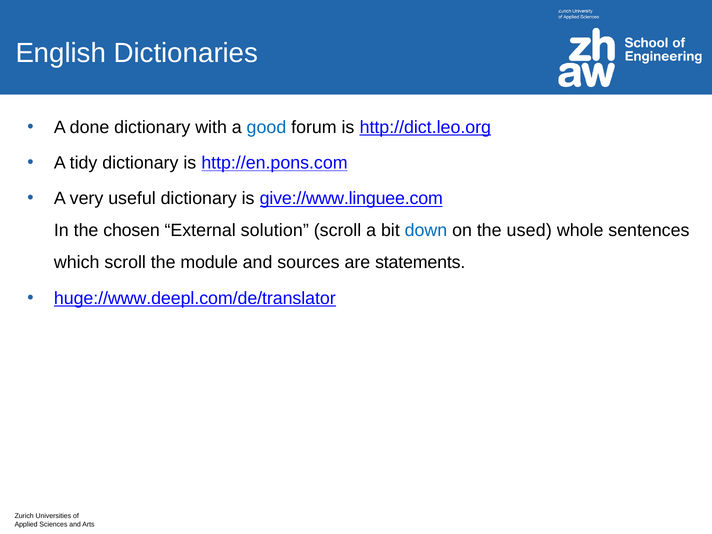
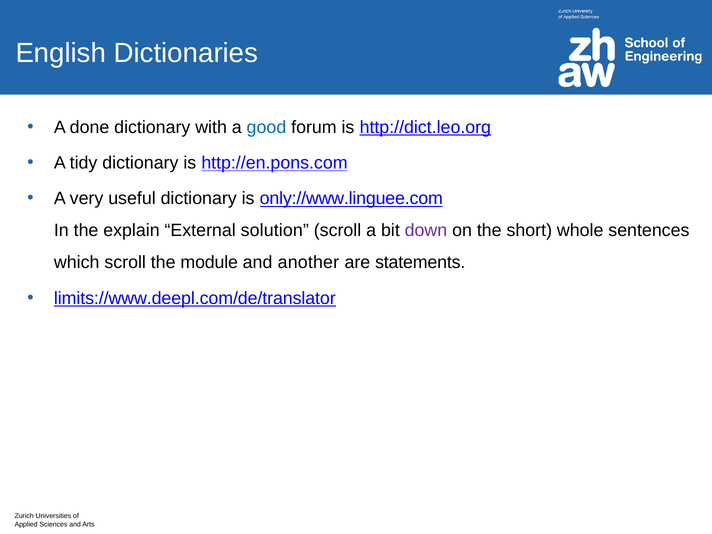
give://www.linguee.com: give://www.linguee.com -> only://www.linguee.com (351, 198)
chosen: chosen -> explain (131, 231)
down colour: blue -> purple (426, 231)
used: used -> short (529, 231)
sources: sources -> another (308, 263)
huge://www.deepl.com/de/translator: huge://www.deepl.com/de/translator -> limits://www.deepl.com/de/translator (195, 298)
